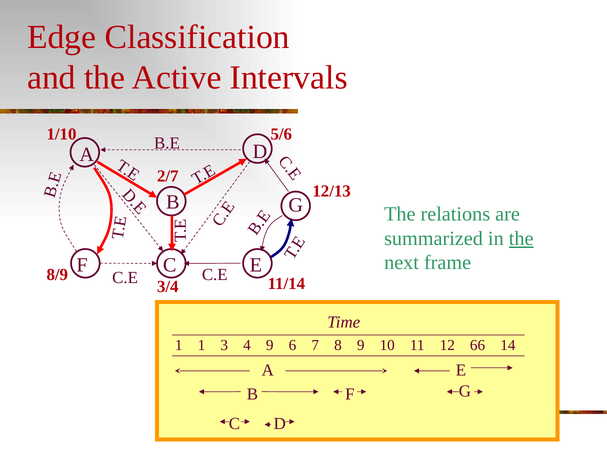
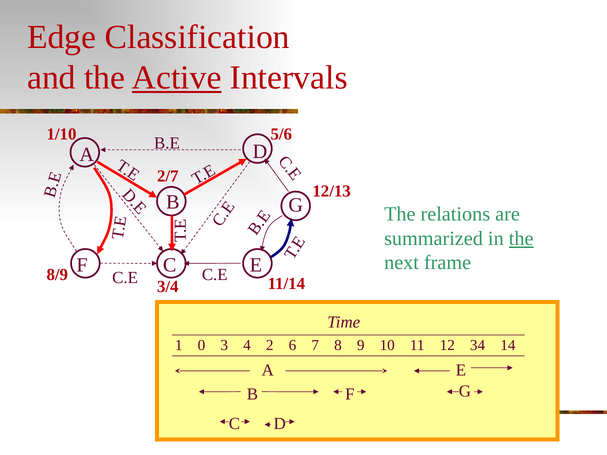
Active underline: none -> present (177, 78)
1 1: 1 -> 0 (202, 345)
4 9: 9 -> 2 (270, 345)
66: 66 -> 34 (478, 345)
